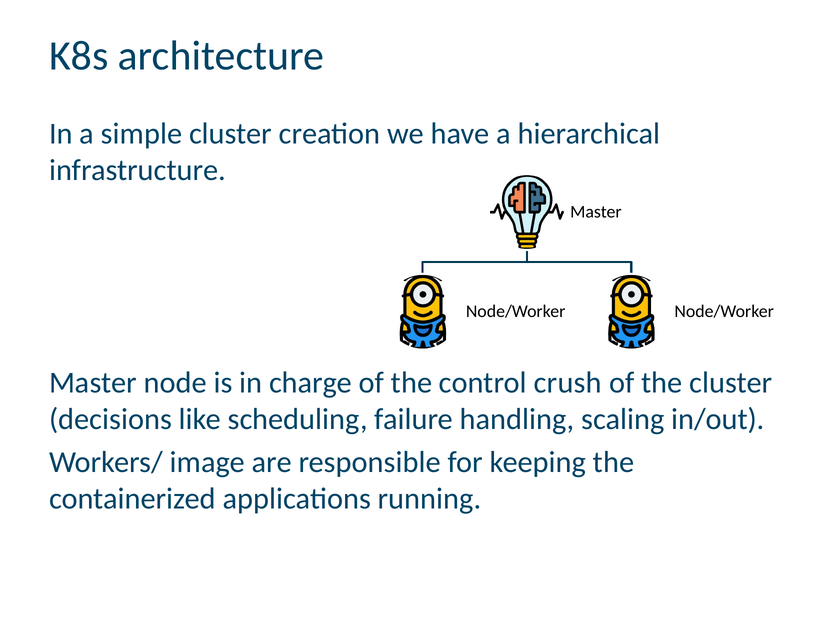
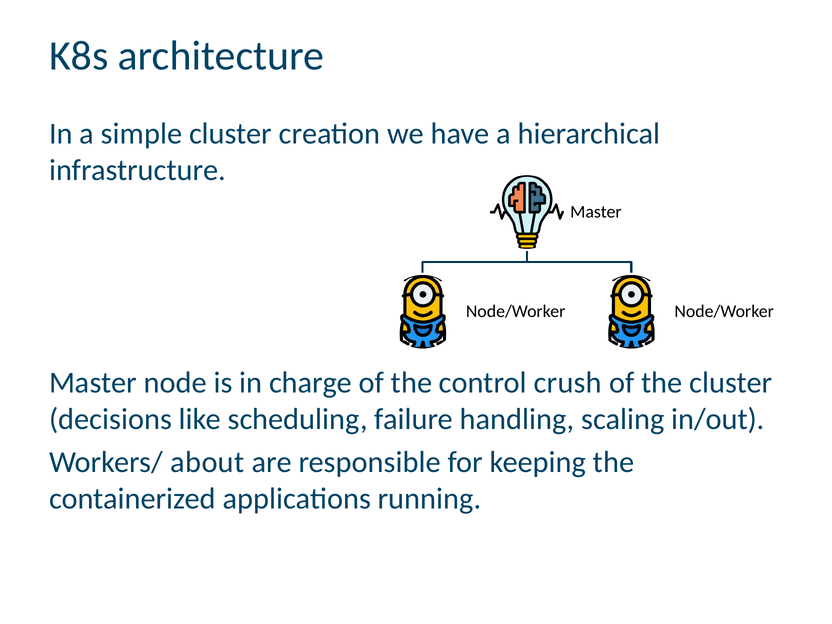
image: image -> about (207, 462)
